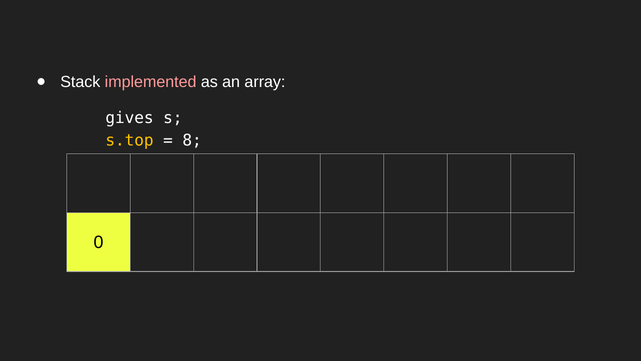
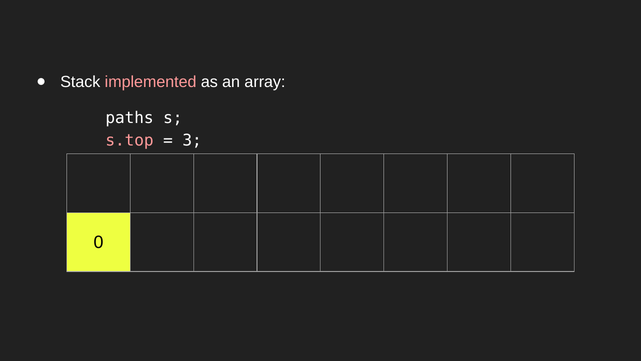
gives: gives -> paths (129, 118)
s.top colour: yellow -> pink (129, 140)
8: 8 -> 3 (192, 140)
